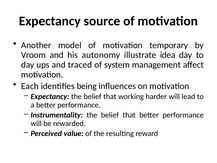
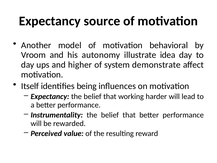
temporary: temporary -> behavioral (169, 45)
traced: traced -> higher (80, 65)
management: management -> demonstrate (156, 65)
Each: Each -> Itself (30, 86)
